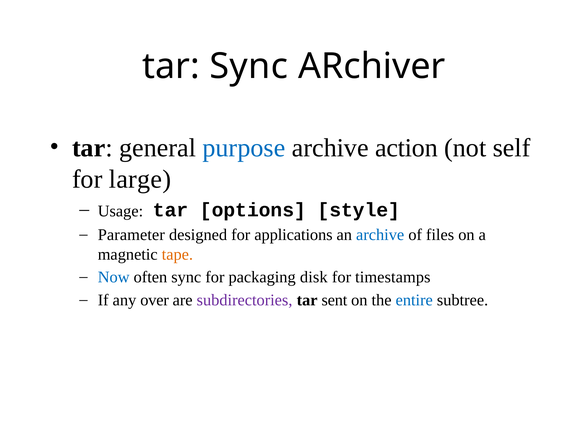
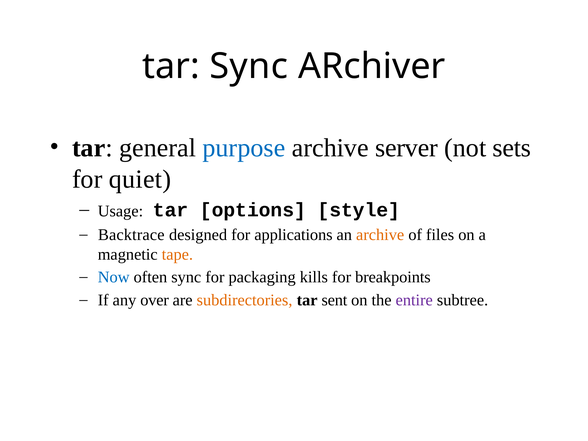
action: action -> server (407, 148)
self: self -> sets (512, 148)
large: large -> quiet (140, 179)
Parameter: Parameter -> Backtrace (131, 235)
archive colour: blue -> orange (380, 235)
disk: disk -> kills (314, 277)
timestamps: timestamps -> breakpoints (393, 277)
subdirectories colour: purple -> orange (245, 300)
entire colour: blue -> purple (414, 300)
